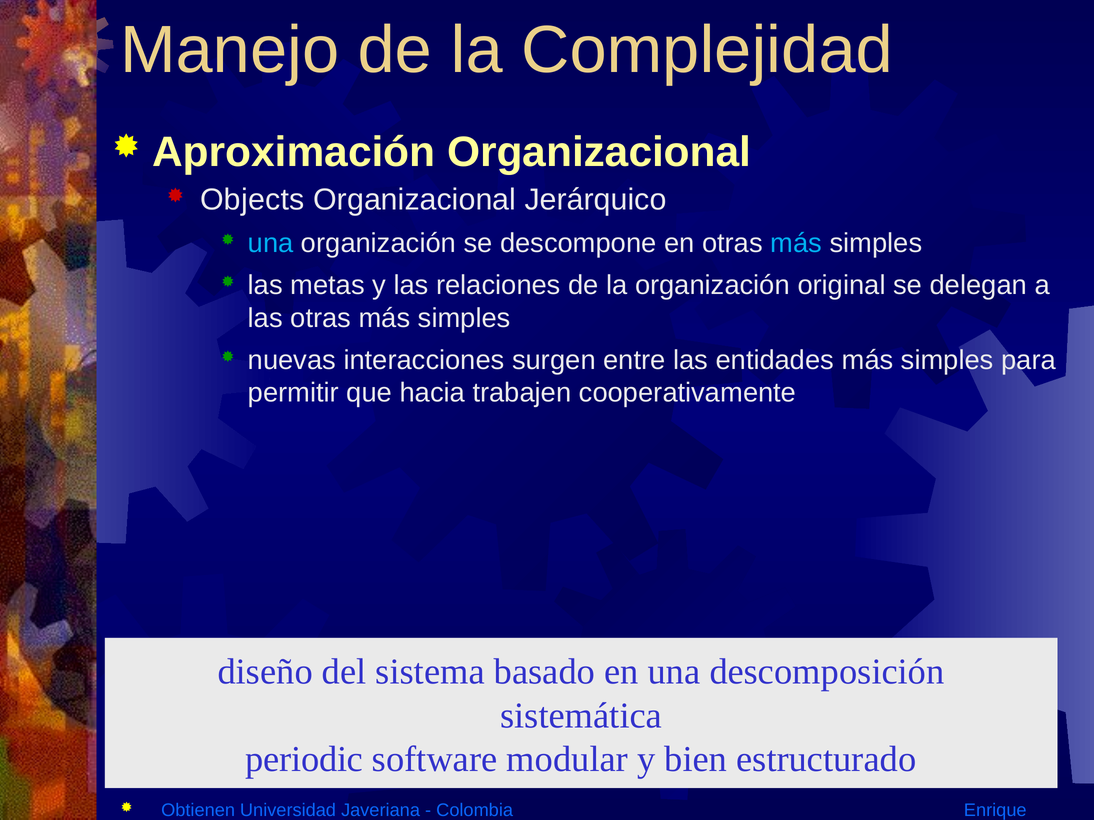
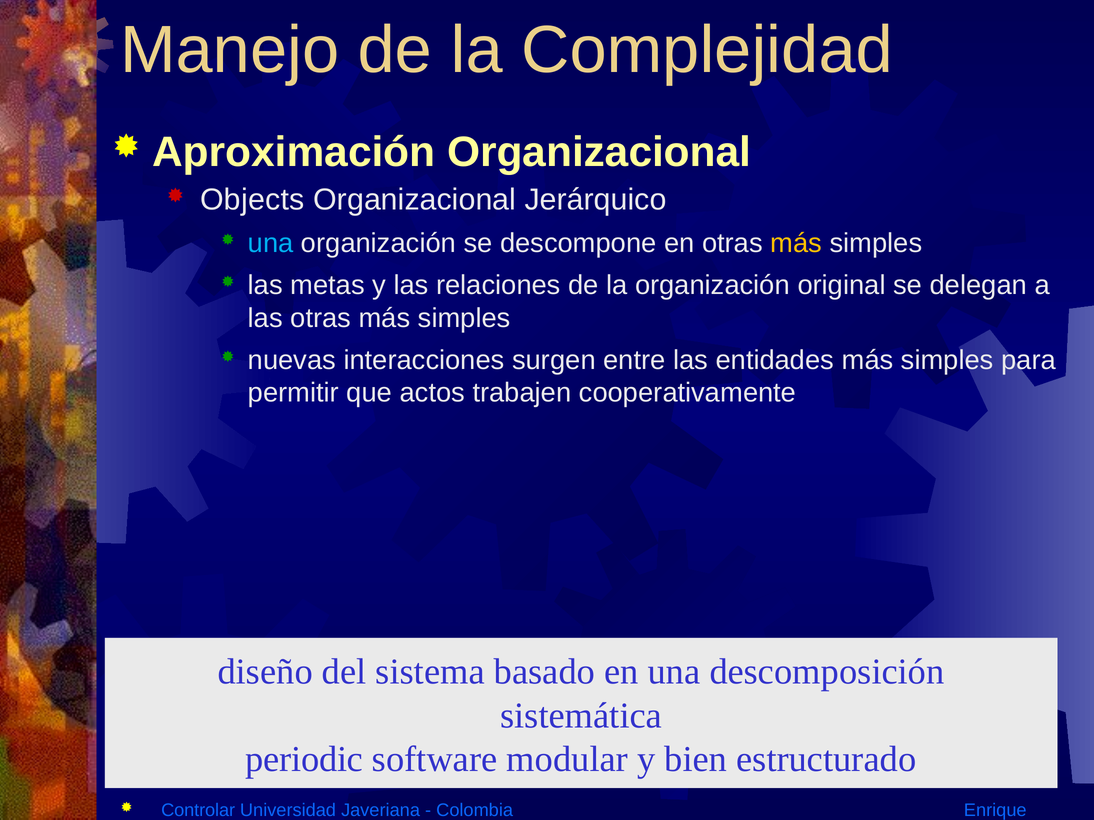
más colour: light blue -> yellow (796, 244)
hacia: hacia -> actos (432, 393)
Obtienen: Obtienen -> Controlar (198, 811)
